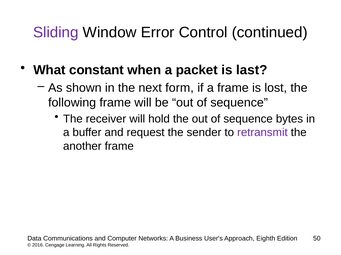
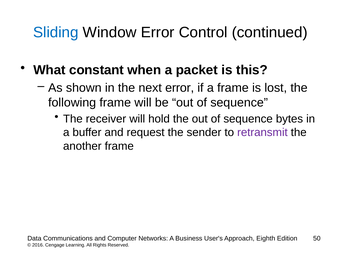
Sliding colour: purple -> blue (56, 33)
last: last -> this (252, 70)
next form: form -> error (180, 88)
